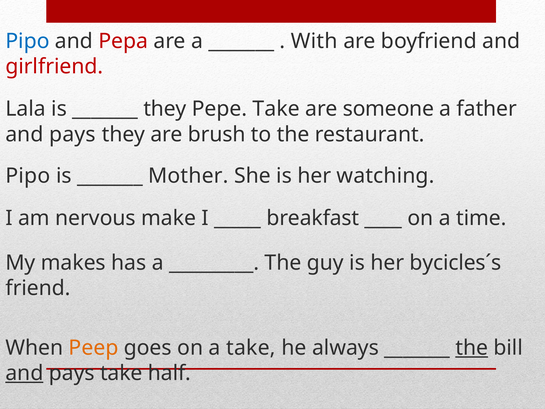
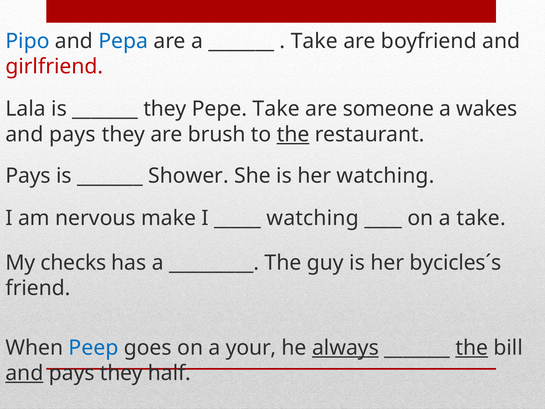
Pepa colour: red -> blue (123, 41)
With: With -> Take (314, 41)
father: father -> wakes (487, 109)
the underline: none -> present (293, 134)
Pipo: Pipo -> Pays (28, 176)
Mother: Mother -> Shower (188, 176)
breakfast: breakfast -> watching (313, 218)
a time: time -> take (481, 218)
makes: makes -> checks (73, 263)
Peep colour: orange -> blue (94, 348)
a take: take -> your (251, 348)
always underline: none -> present (345, 348)
take: take -> they (121, 373)
